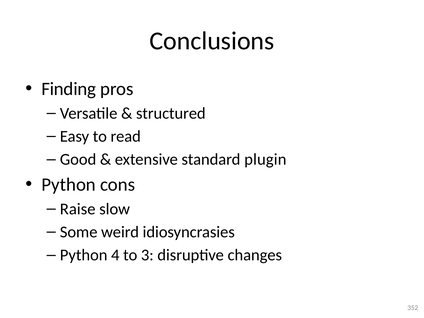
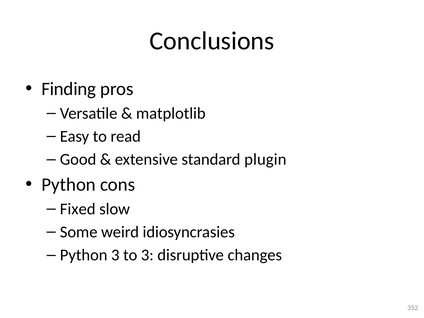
structured: structured -> matplotlib (171, 113)
Raise: Raise -> Fixed (78, 209)
Python 4: 4 -> 3 (115, 255)
